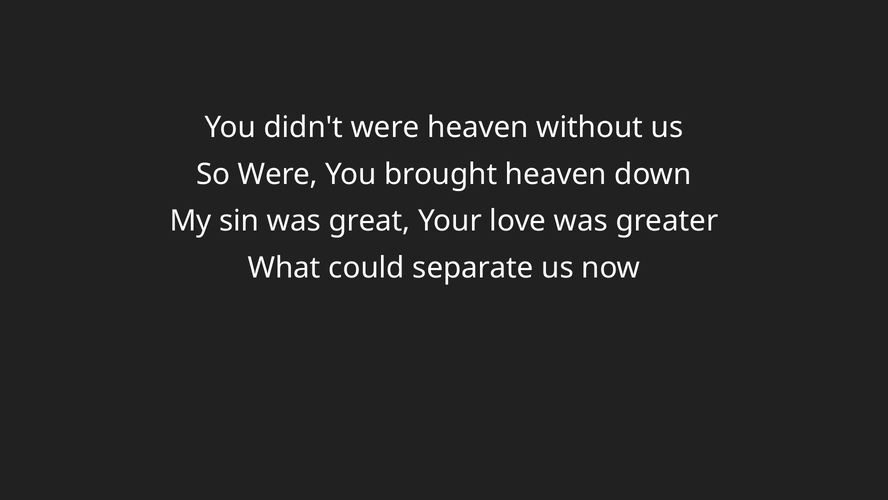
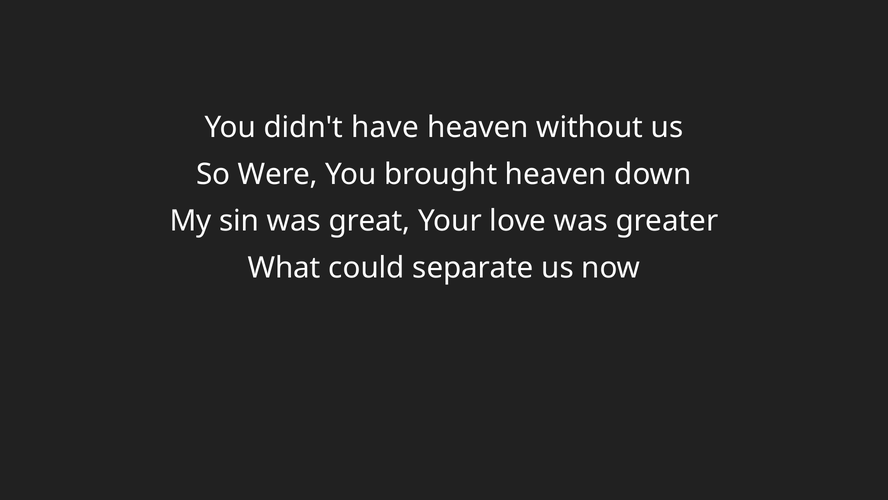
didn't were: were -> have (385, 128)
